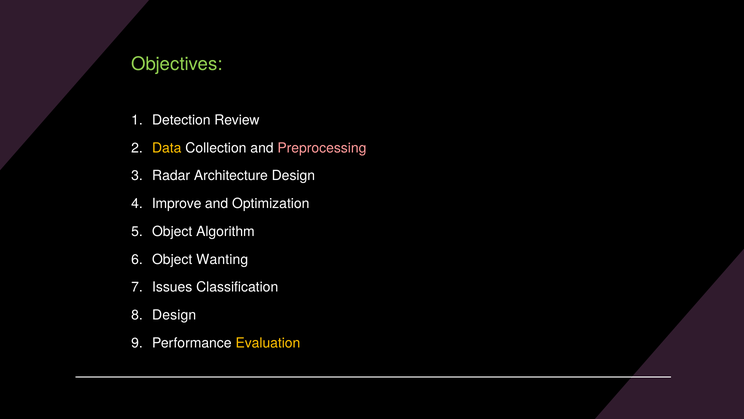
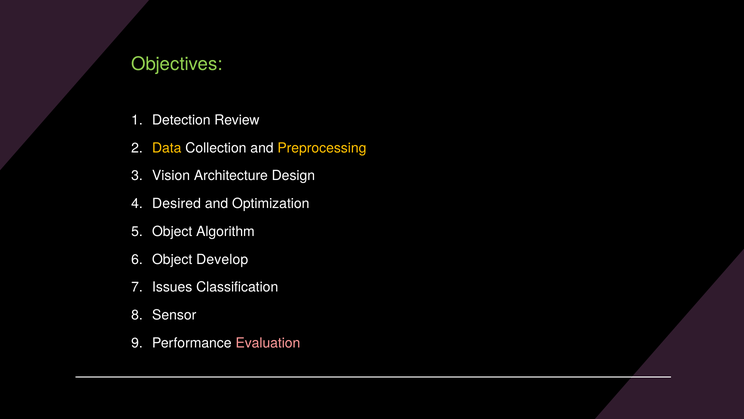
Preprocessing colour: pink -> yellow (322, 148)
Radar: Radar -> Vision (171, 176)
Improve: Improve -> Desired (177, 204)
Wanting: Wanting -> Develop (222, 259)
Design: Design -> Sensor (174, 315)
Evaluation colour: yellow -> pink (268, 343)
